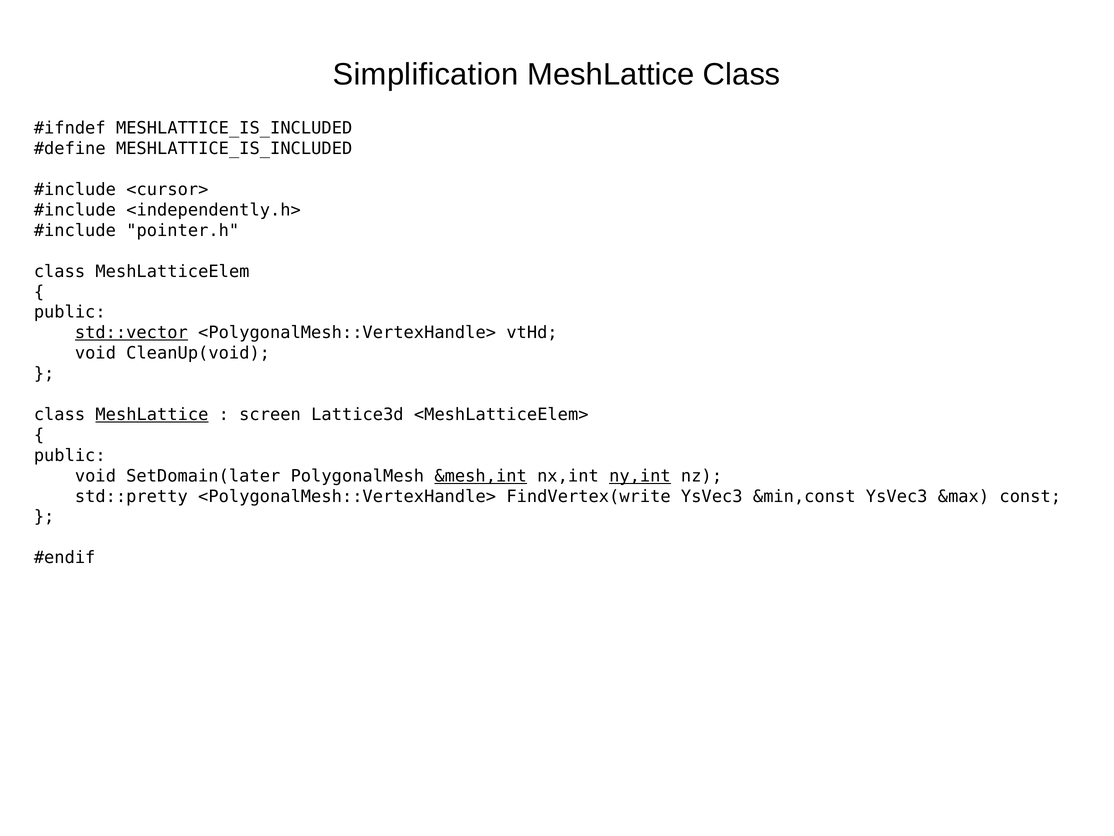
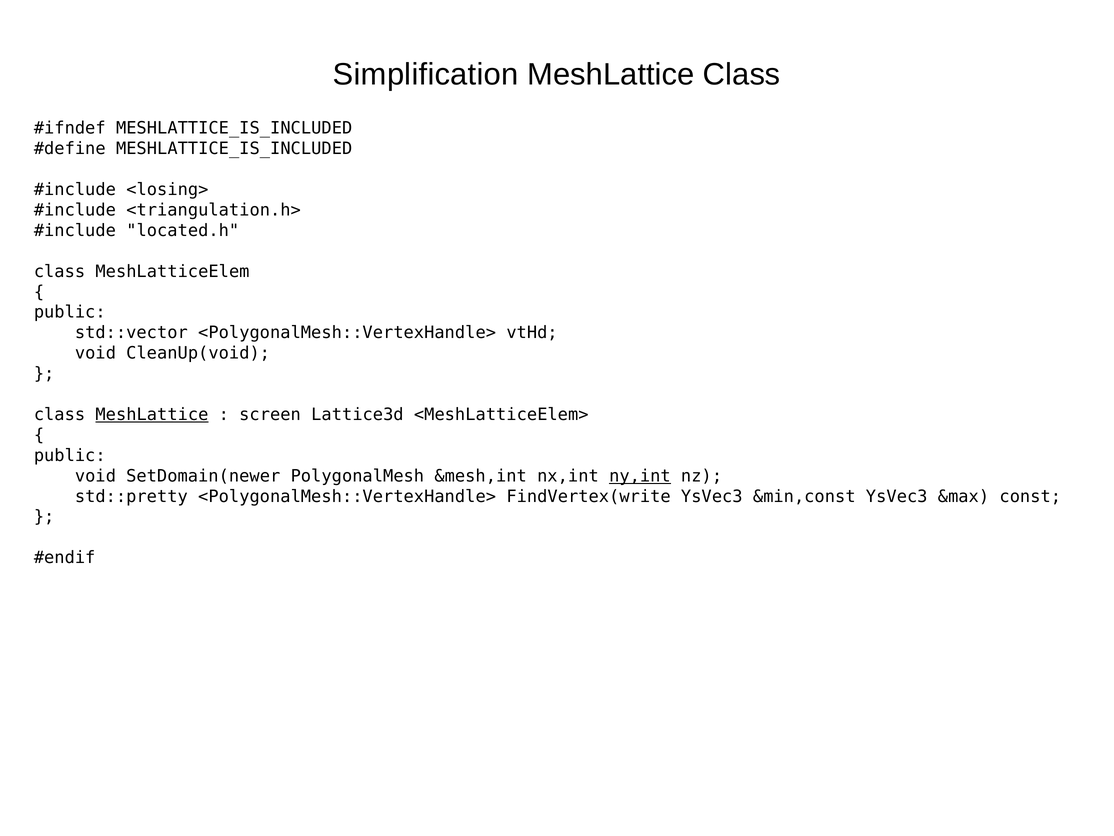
<cursor>: <cursor> -> <losing> (167, 190)
<independently.h>: <independently.h> -> <triangulation.h> (214, 210)
pointer.h: pointer.h -> located.h (183, 230)
std::vector underline: present -> none (131, 333)
SetDomain(later: SetDomain(later -> SetDomain(newer (203, 476)
&mesh,int underline: present -> none (481, 476)
